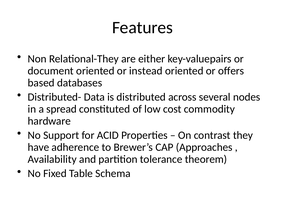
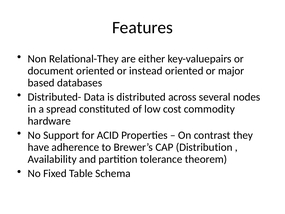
offers: offers -> major (231, 71)
Approaches: Approaches -> Distribution (204, 147)
